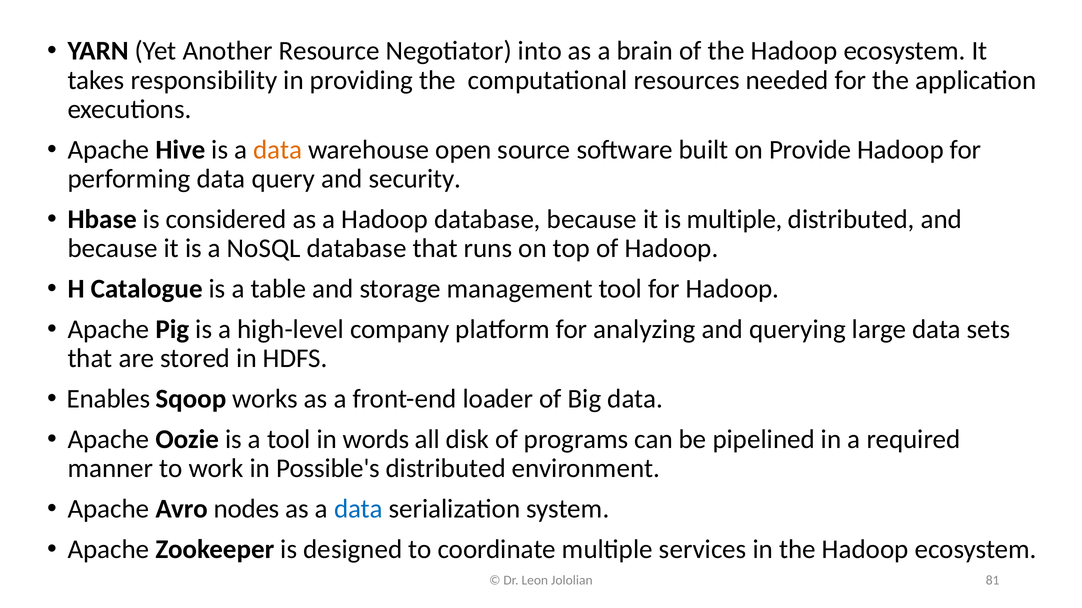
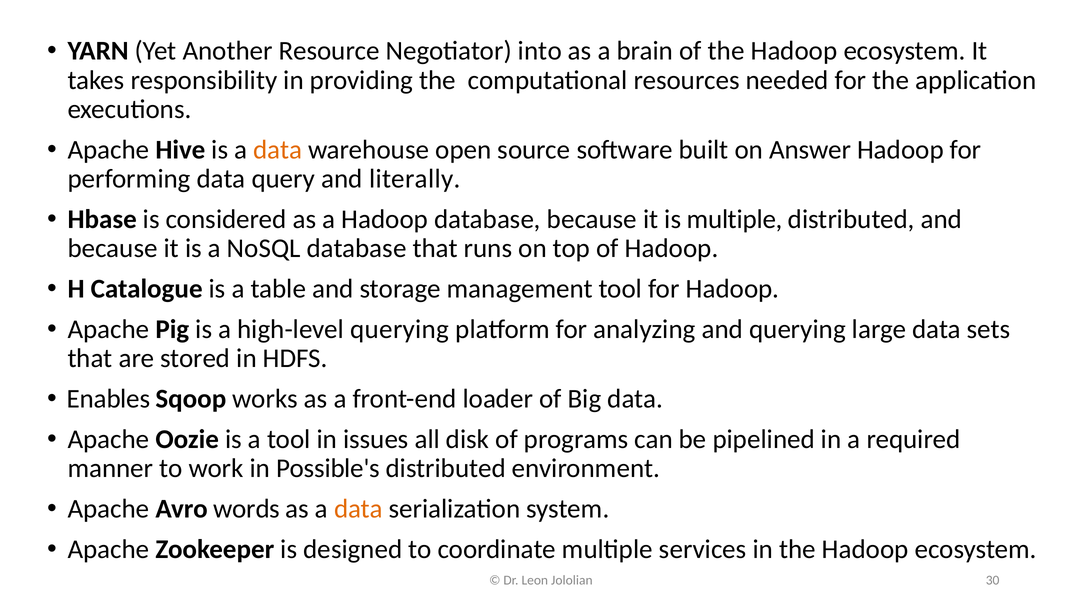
Provide: Provide -> Answer (810, 150)
security: security -> literally (415, 179)
high-level company: company -> querying (400, 330)
words: words -> issues (376, 440)
nodes: nodes -> words (247, 510)
data colour: blue -> orange (358, 510)
81: 81 -> 30 (993, 581)
